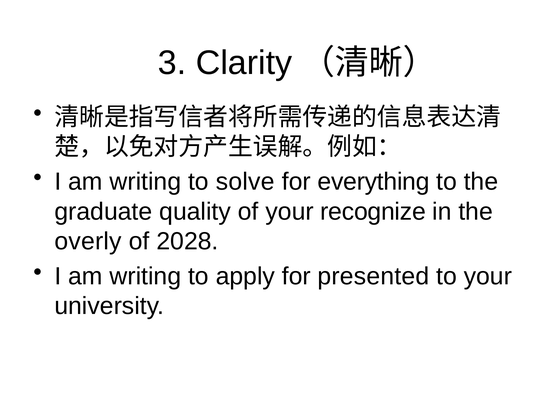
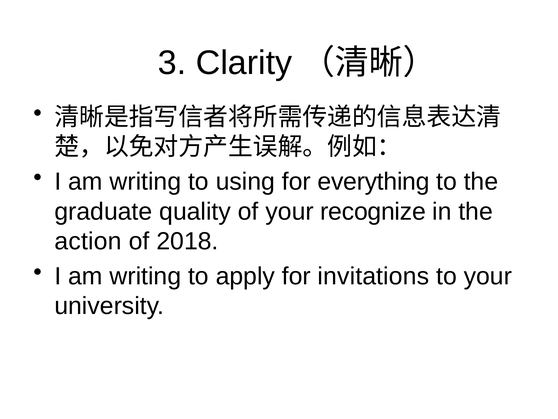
solve: solve -> using (245, 182)
overly: overly -> action (88, 241)
2028: 2028 -> 2018 (187, 241)
presented: presented -> invitations (373, 276)
